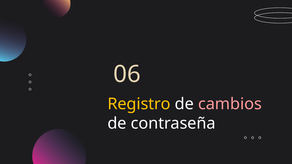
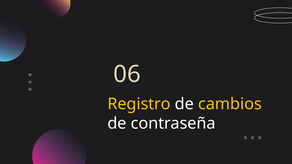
cambios colour: pink -> yellow (230, 104)
